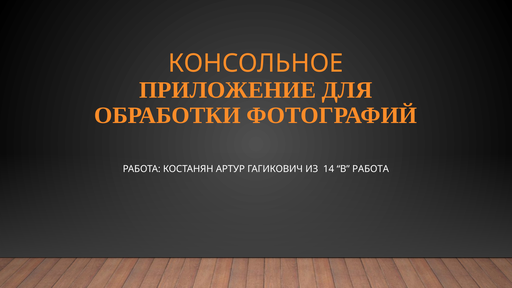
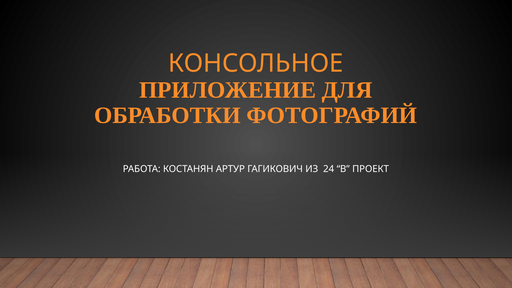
14: 14 -> 24 (329, 169)
В РАБОТА: РАБОТА -> ПРОЕКТ (371, 169)
